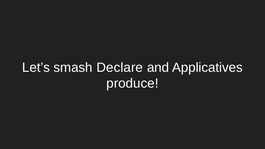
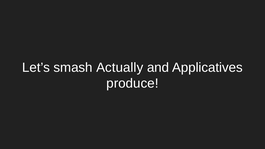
Declare: Declare -> Actually (120, 68)
